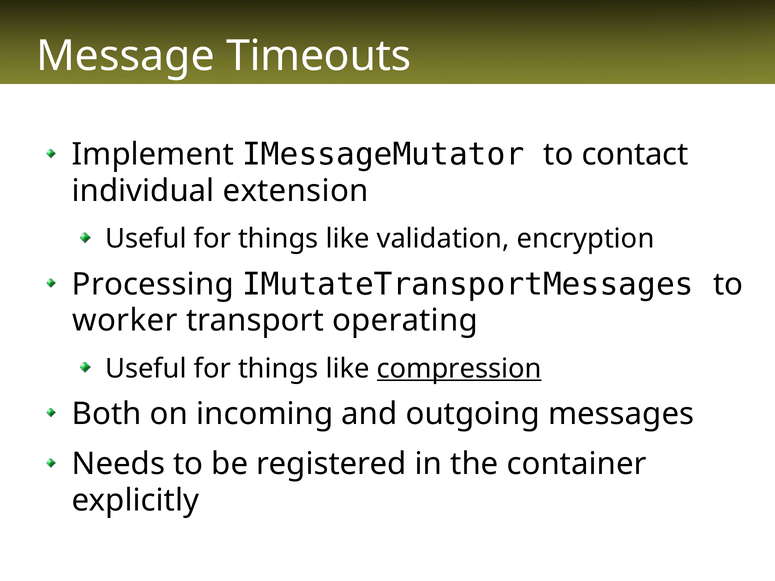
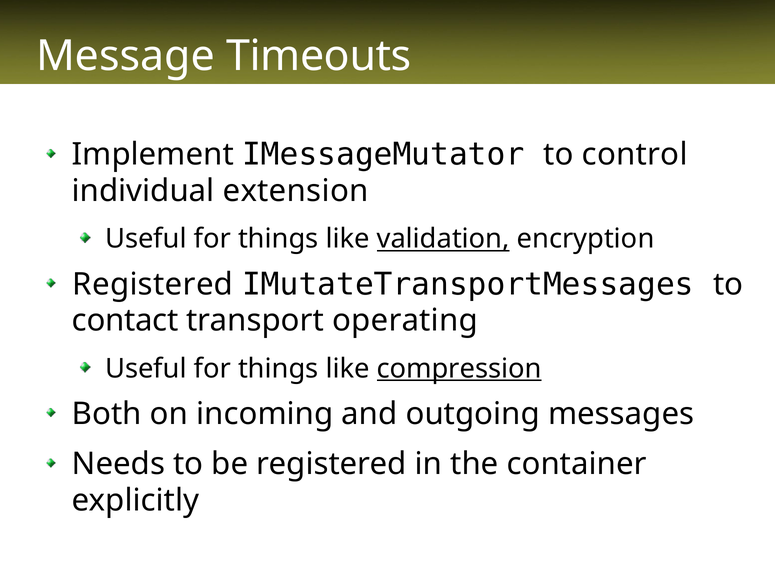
contact: contact -> control (635, 155)
validation underline: none -> present (443, 239)
Processing: Processing -> Registered (153, 284)
worker: worker -> contact (125, 321)
